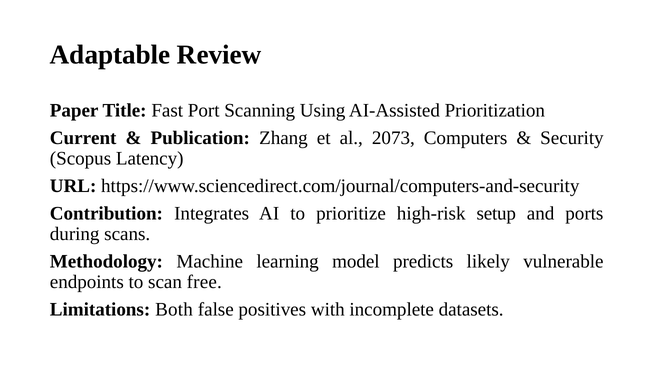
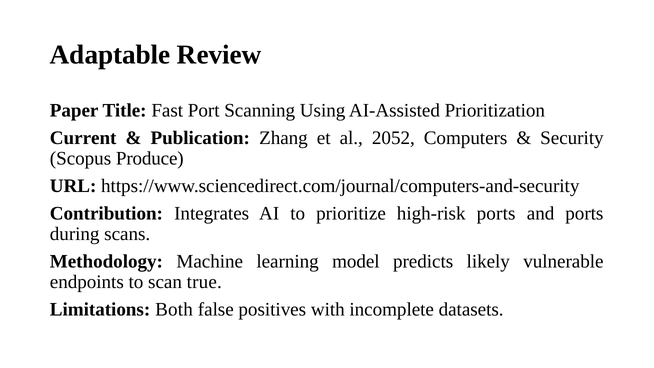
2073: 2073 -> 2052 (393, 138)
Latency: Latency -> Produce (150, 158)
high-risk setup: setup -> ports (496, 213)
free: free -> true (204, 282)
